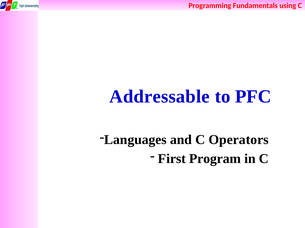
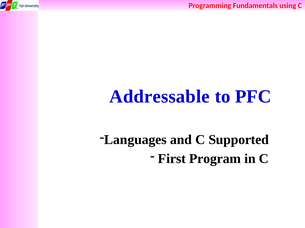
Operators: Operators -> Supported (239, 140)
